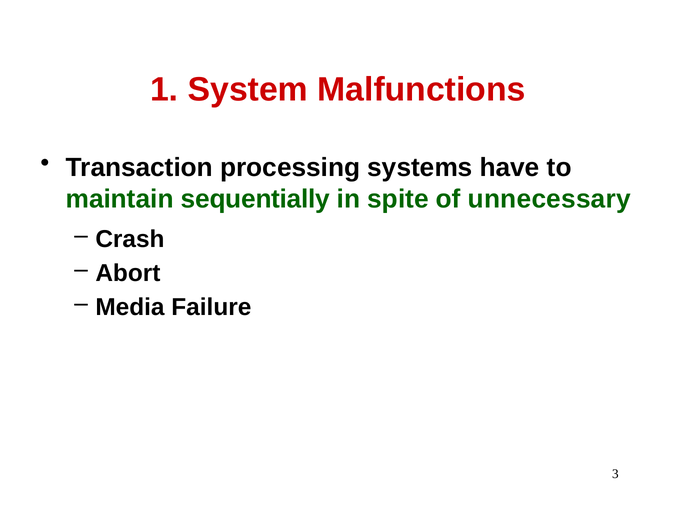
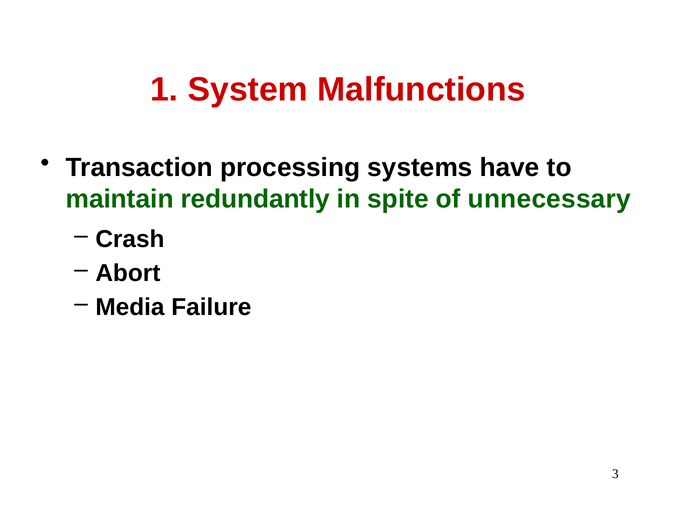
sequentially: sequentially -> redundantly (255, 199)
